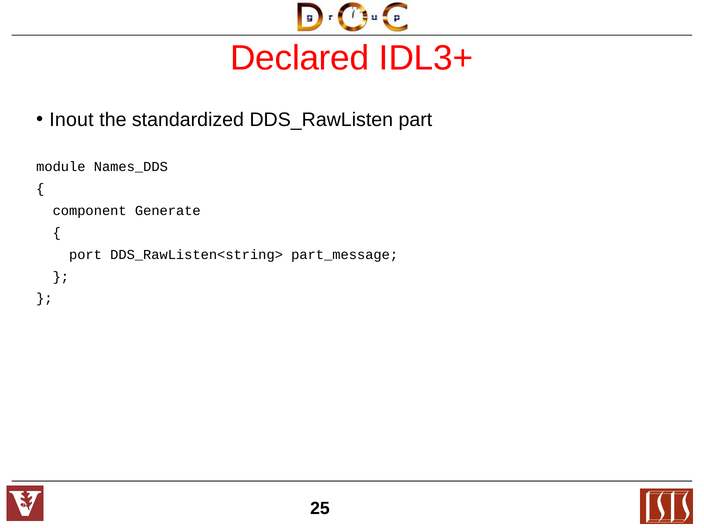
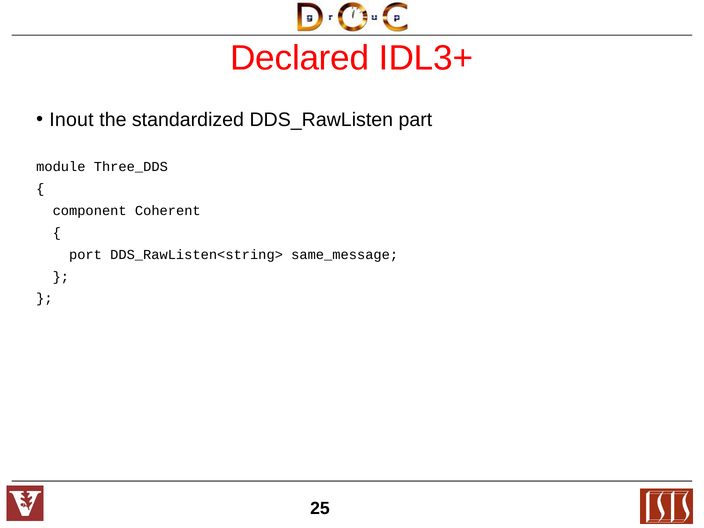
Names_DDS: Names_DDS -> Three_DDS (131, 167)
Generate: Generate -> Coherent (168, 211)
part_message: part_message -> same_message (345, 255)
